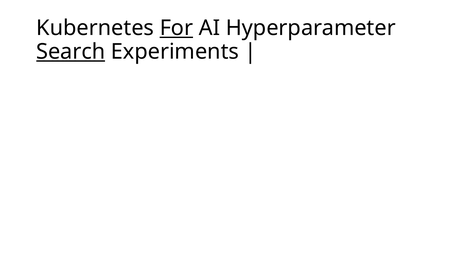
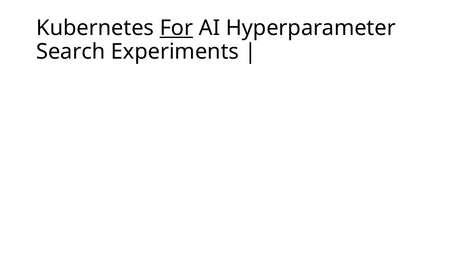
Search underline: present -> none (71, 52)
